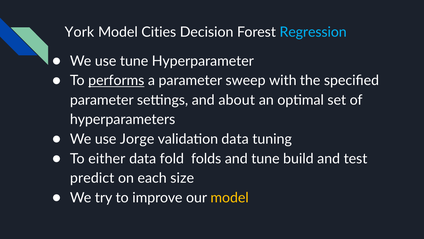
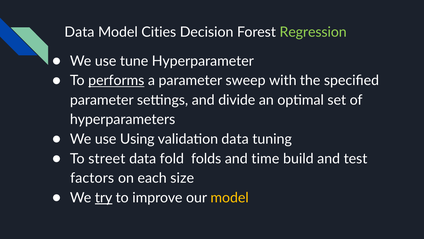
York: York -> Data (79, 32)
Regression colour: light blue -> light green (313, 32)
about: about -> divide (237, 100)
Jorge: Jorge -> Using (137, 139)
either: either -> street (107, 158)
and tune: tune -> time (265, 158)
predict: predict -> factors (92, 178)
try underline: none -> present (104, 197)
